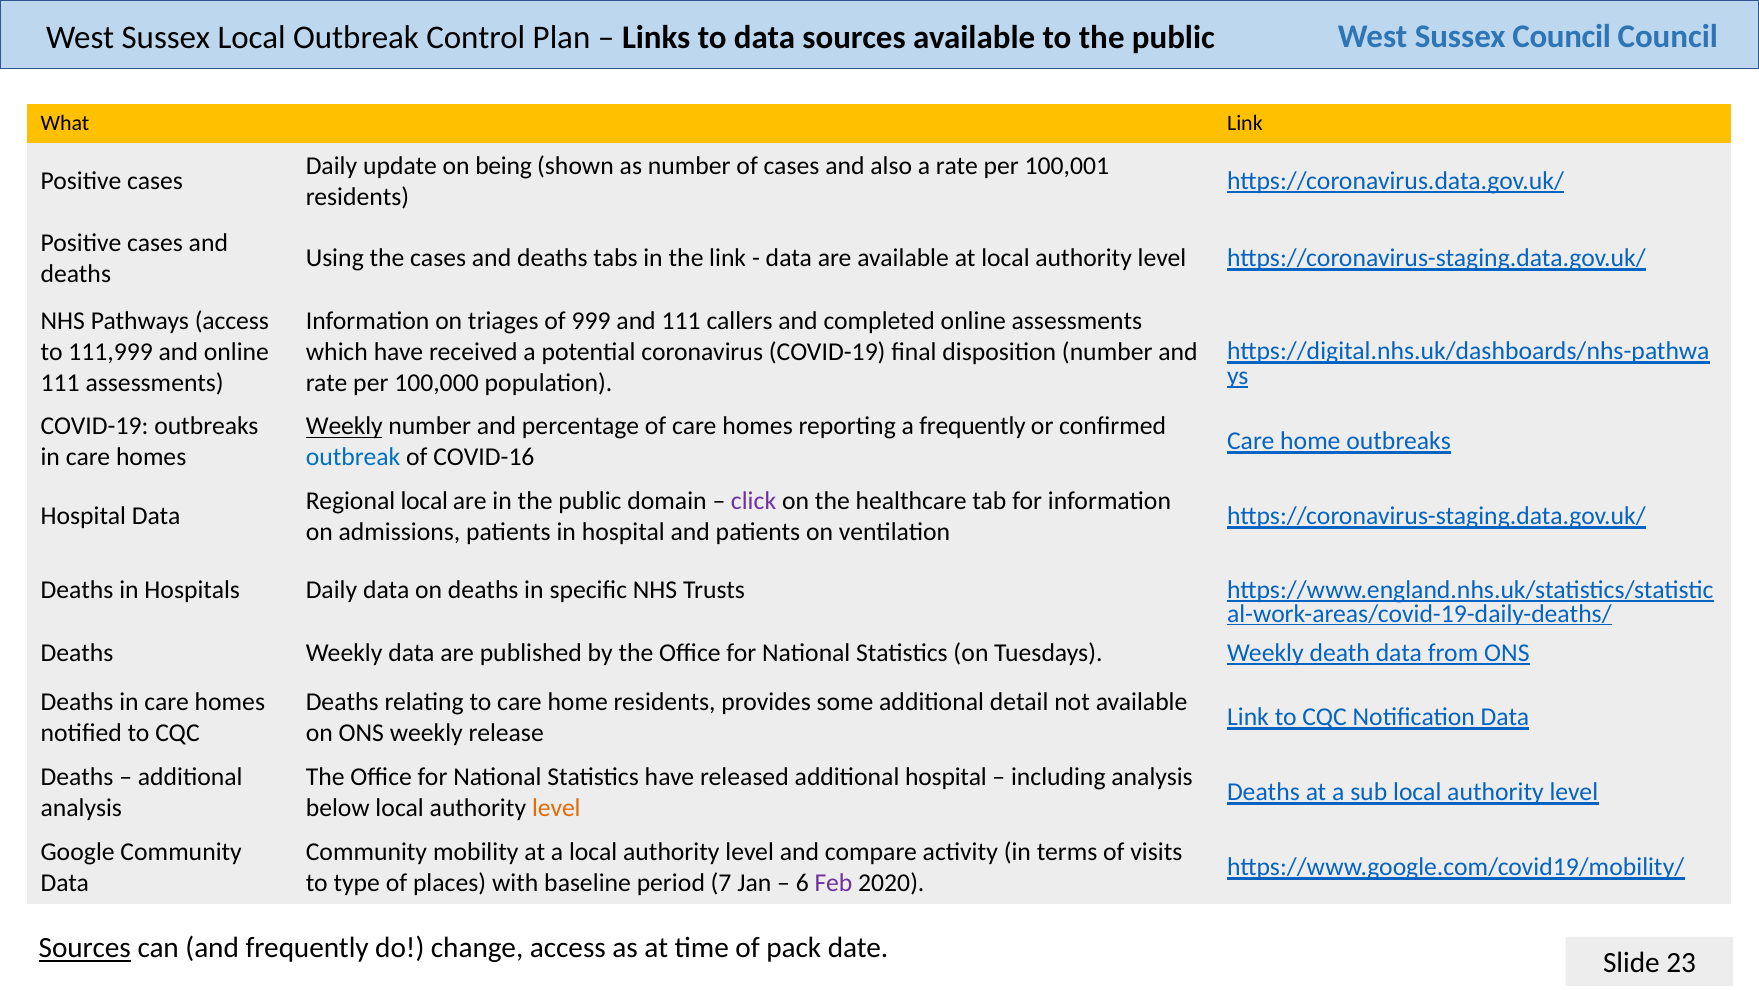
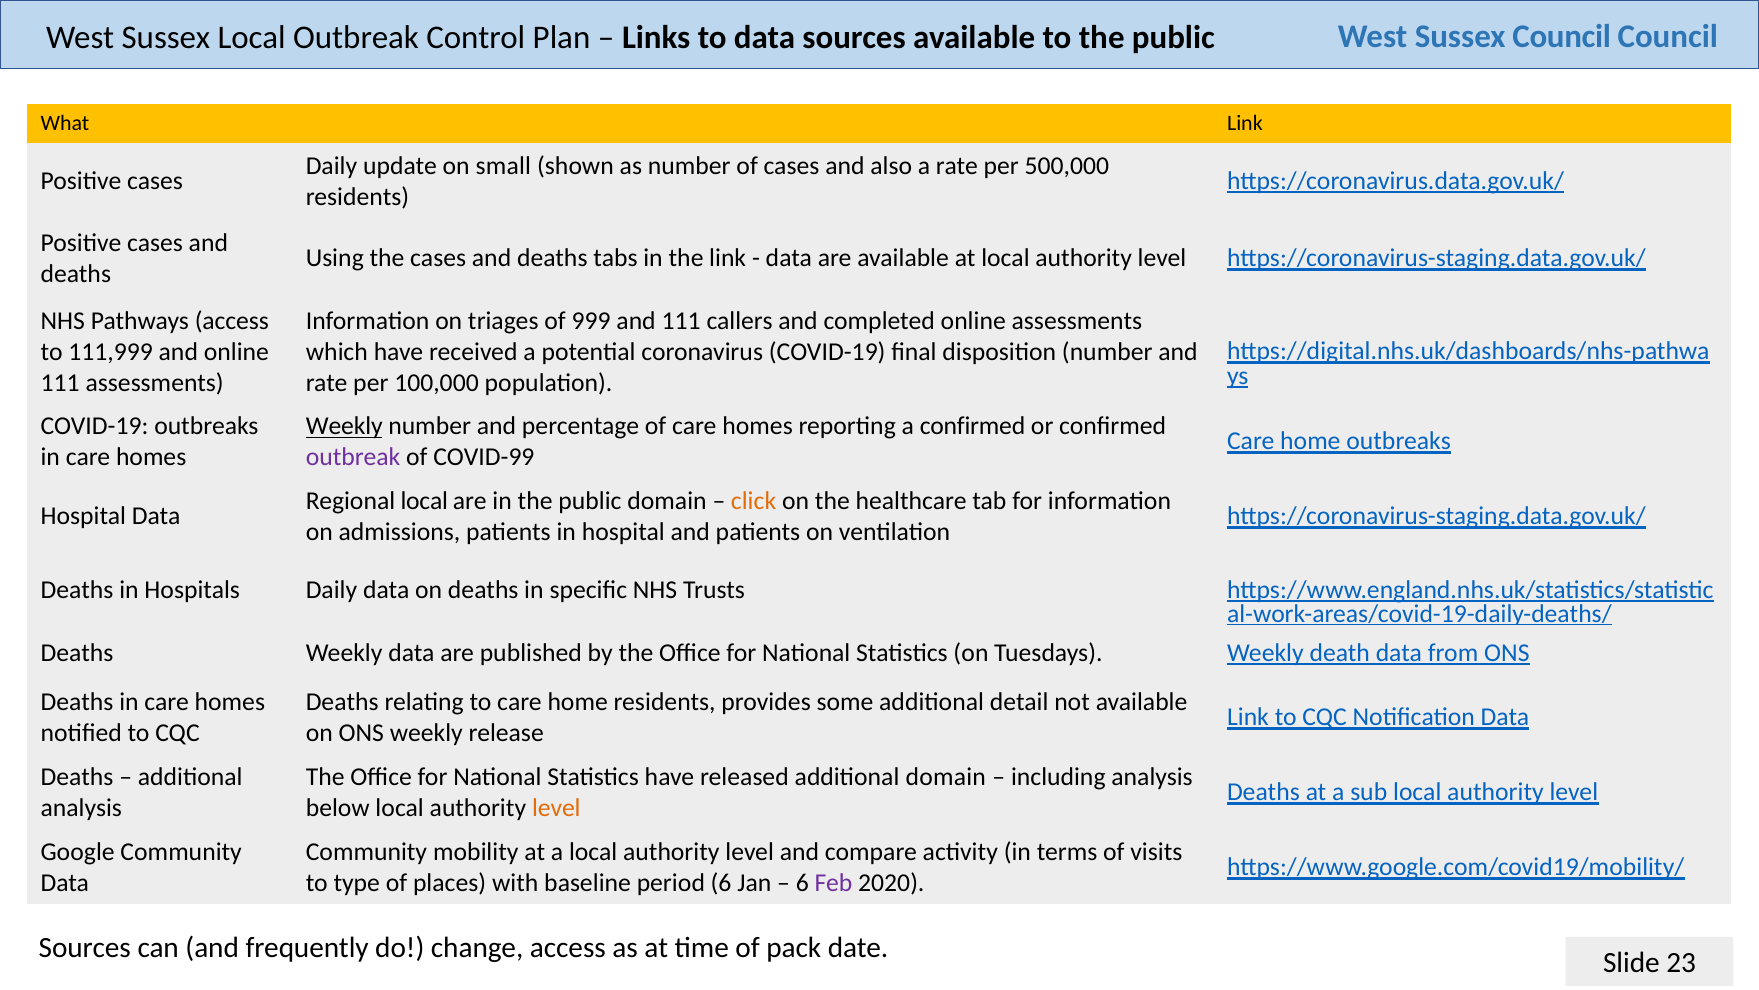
being: being -> small (503, 166)
100,001: 100,001 -> 500,000 (1067, 166)
a frequently: frequently -> confirmed (973, 426)
outbreak colour: blue -> purple (353, 457)
COVID-16: COVID-16 -> COVID-99 (484, 457)
click colour: purple -> orange (754, 501)
additional hospital: hospital -> domain (946, 777)
period 7: 7 -> 6 (721, 883)
Sources underline: present -> none (85, 948)
